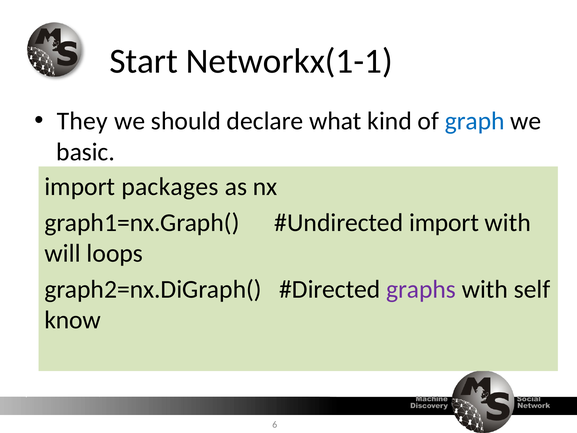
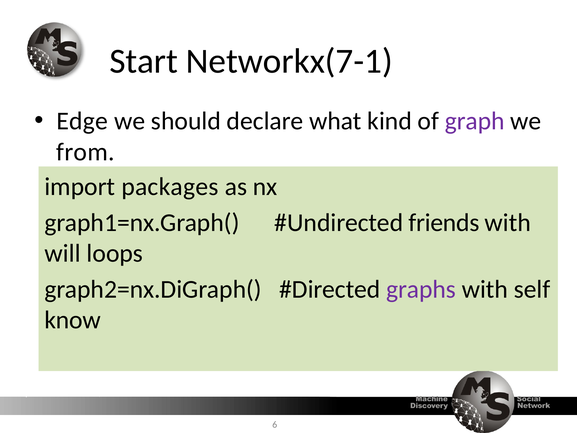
Networkx(1-1: Networkx(1-1 -> Networkx(7-1 (289, 61)
They: They -> Edge (82, 121)
graph colour: blue -> purple (475, 121)
basic: basic -> from (85, 152)
import: import -> friends (444, 222)
